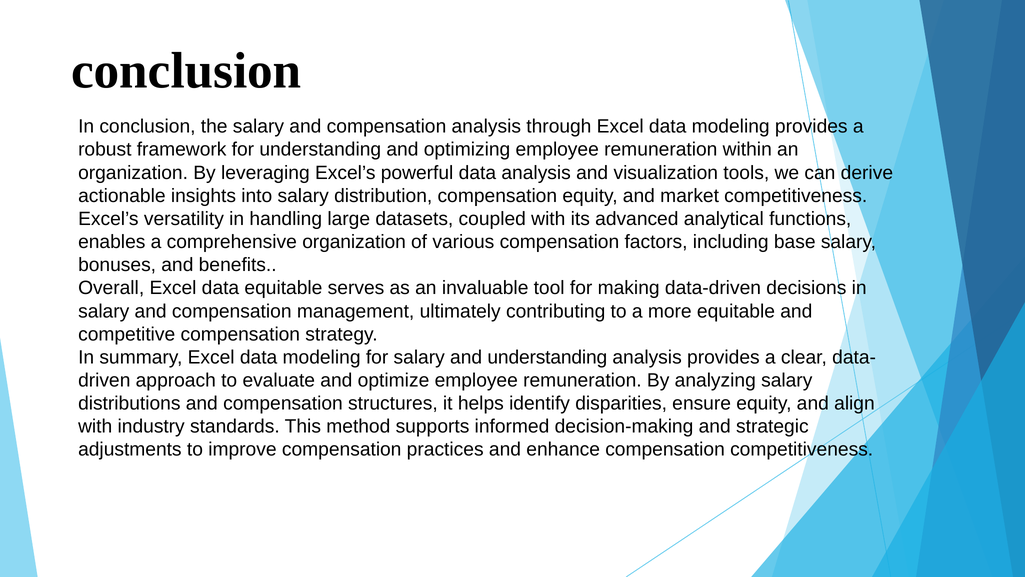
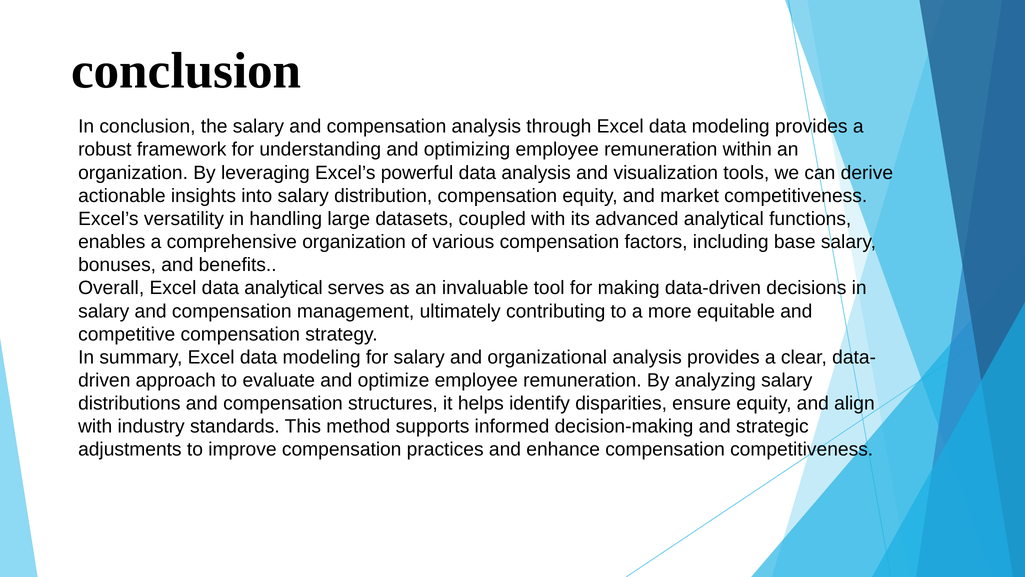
data equitable: equitable -> analytical (284, 288)
and understanding: understanding -> organizational (547, 357)
